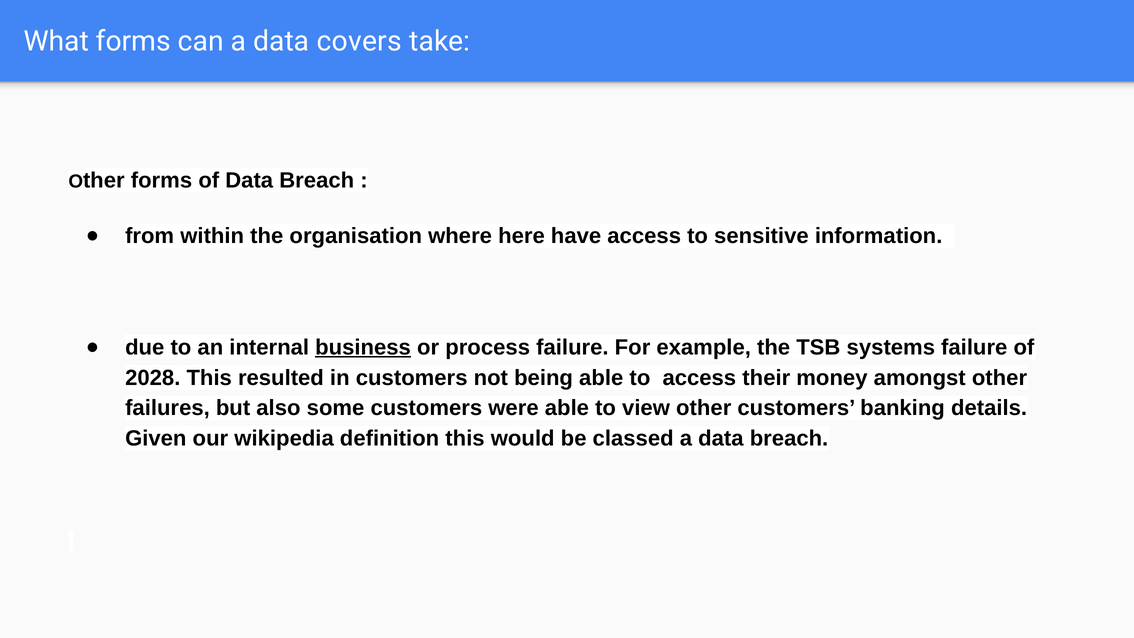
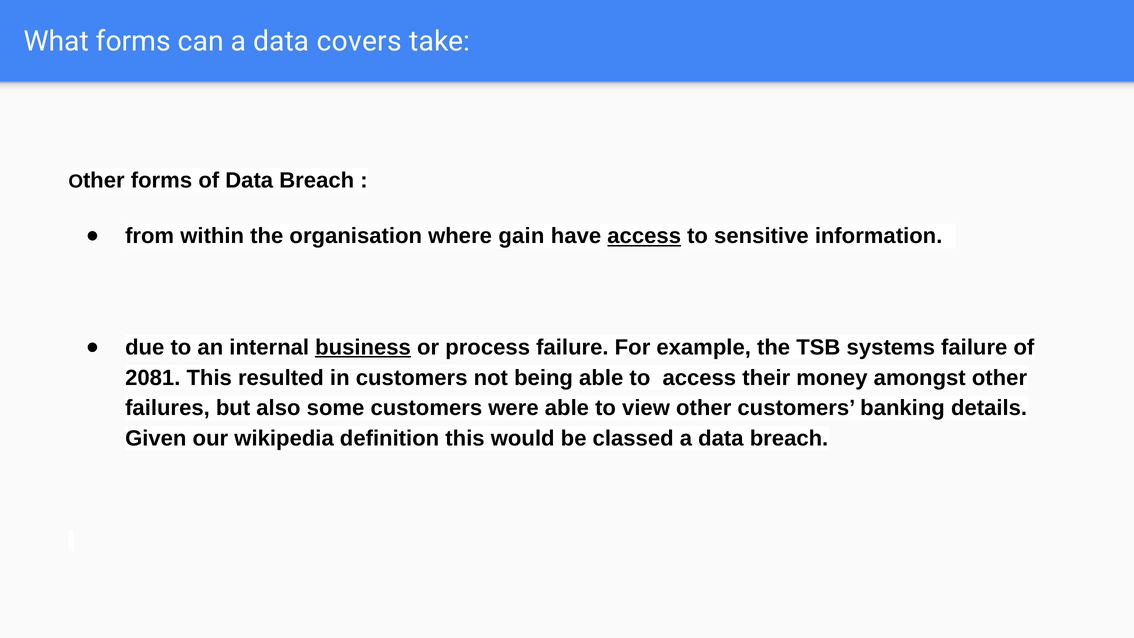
here: here -> gain (521, 236)
access underline: none -> present (644, 236)
2028: 2028 -> 2081 (153, 378)
